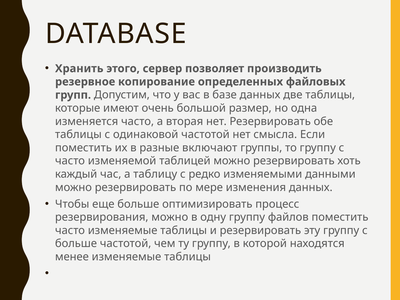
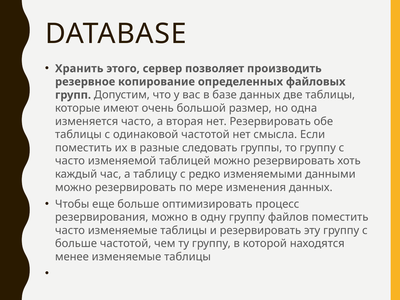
включают: включают -> следовать (210, 148)
